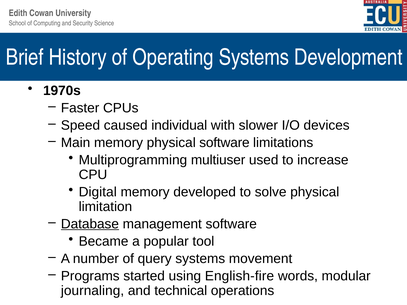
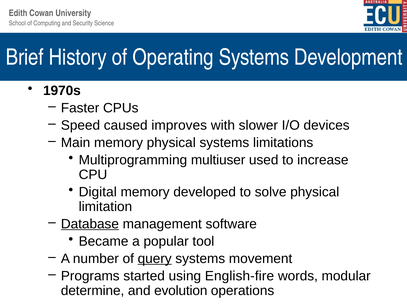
individual: individual -> improves (179, 125)
physical software: software -> systems (224, 143)
query underline: none -> present (155, 259)
journaling: journaling -> determine (93, 291)
technical: technical -> evolution (181, 291)
